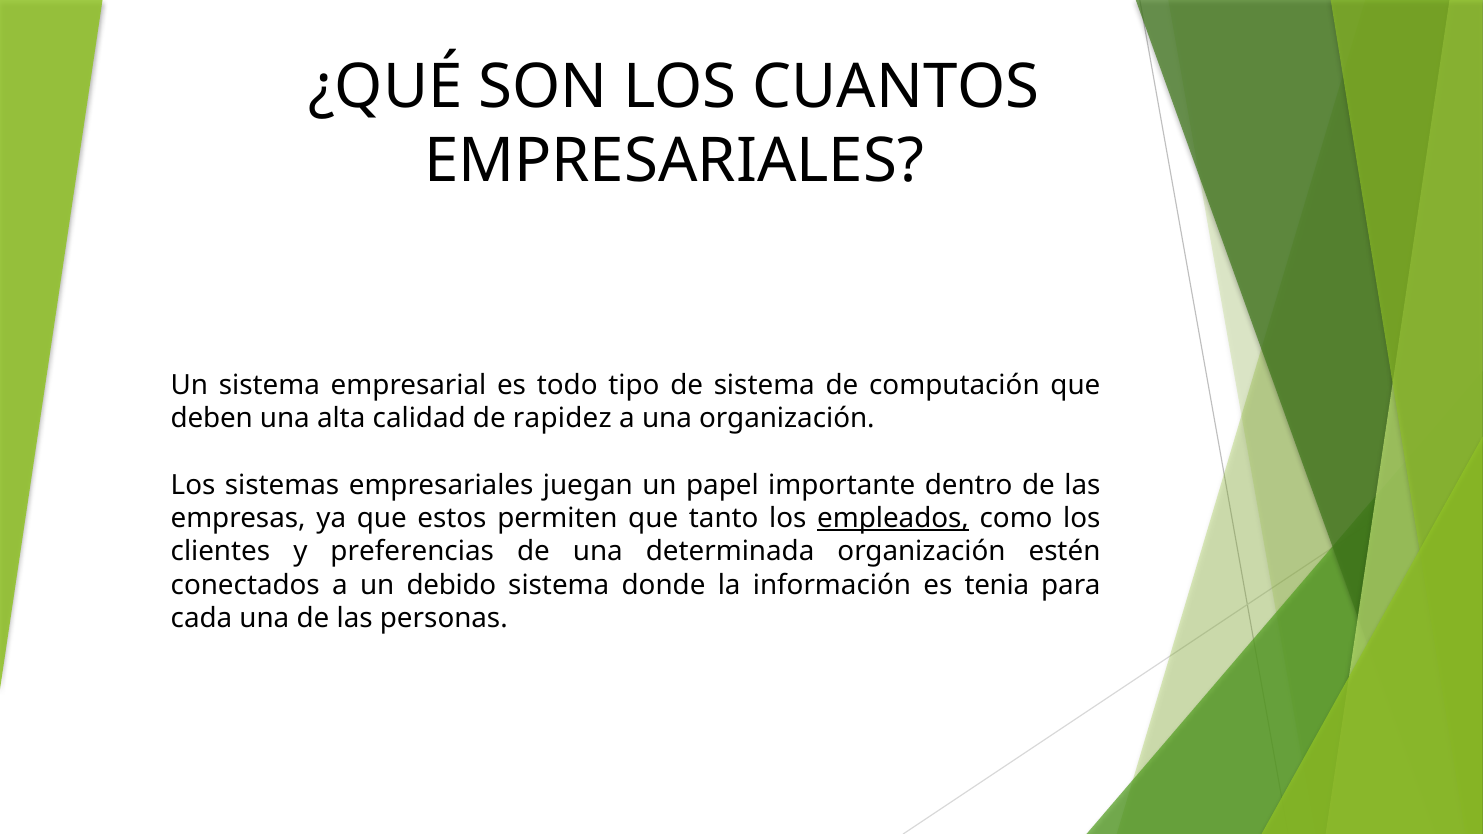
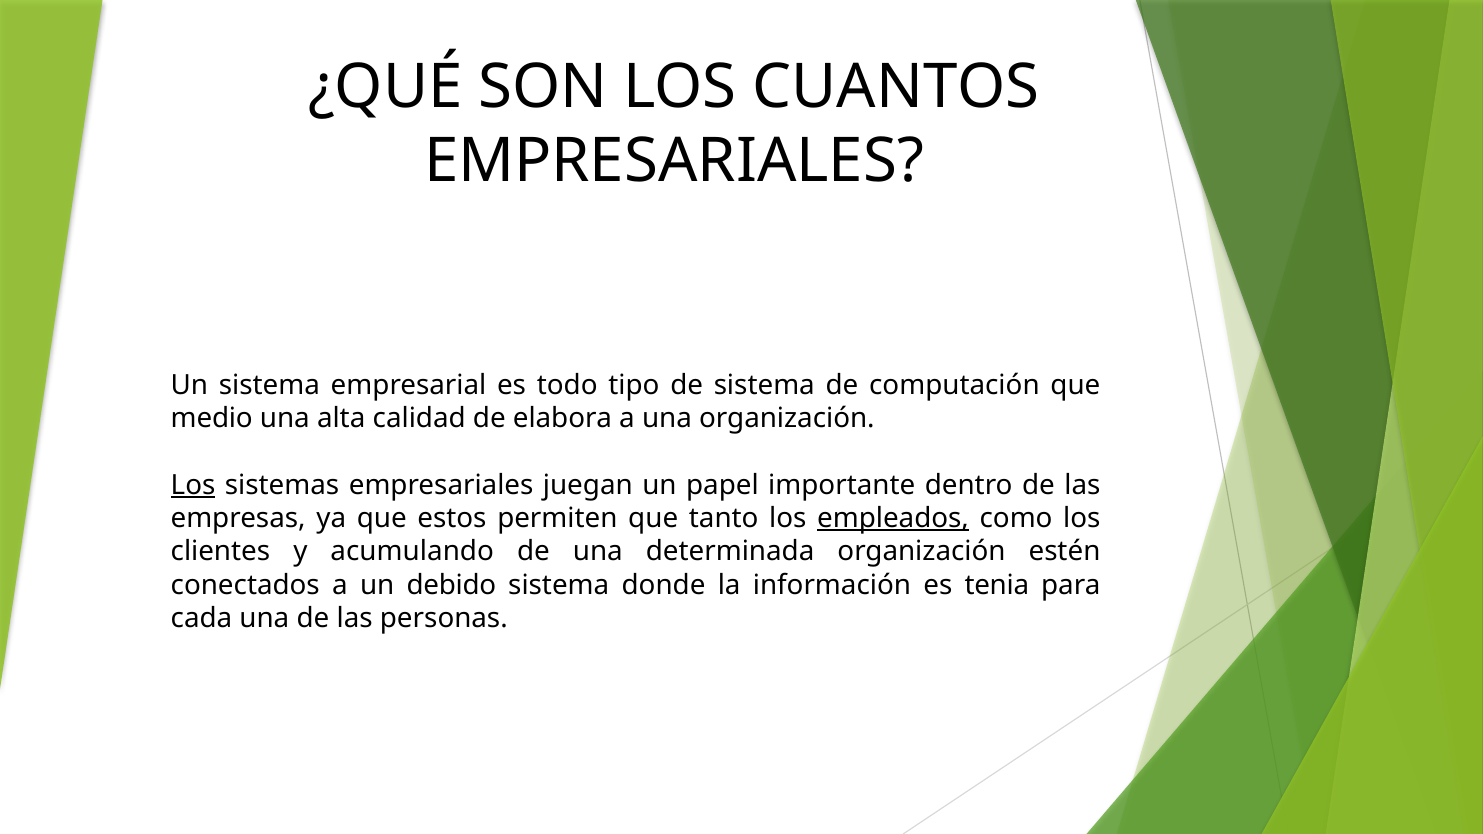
deben: deben -> medio (212, 418)
rapidez: rapidez -> elabora (563, 418)
Los underline: none -> present (193, 485)
preferencias: preferencias -> acumulando (412, 552)
